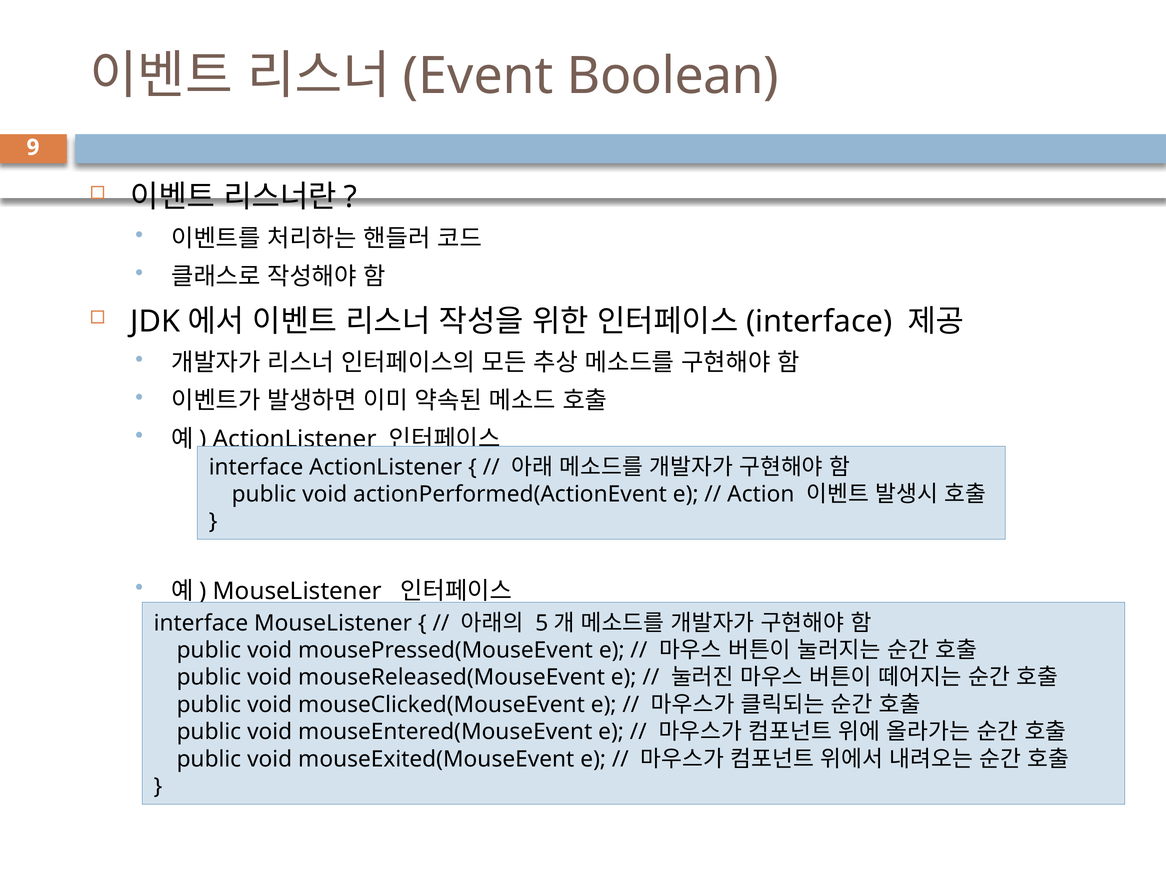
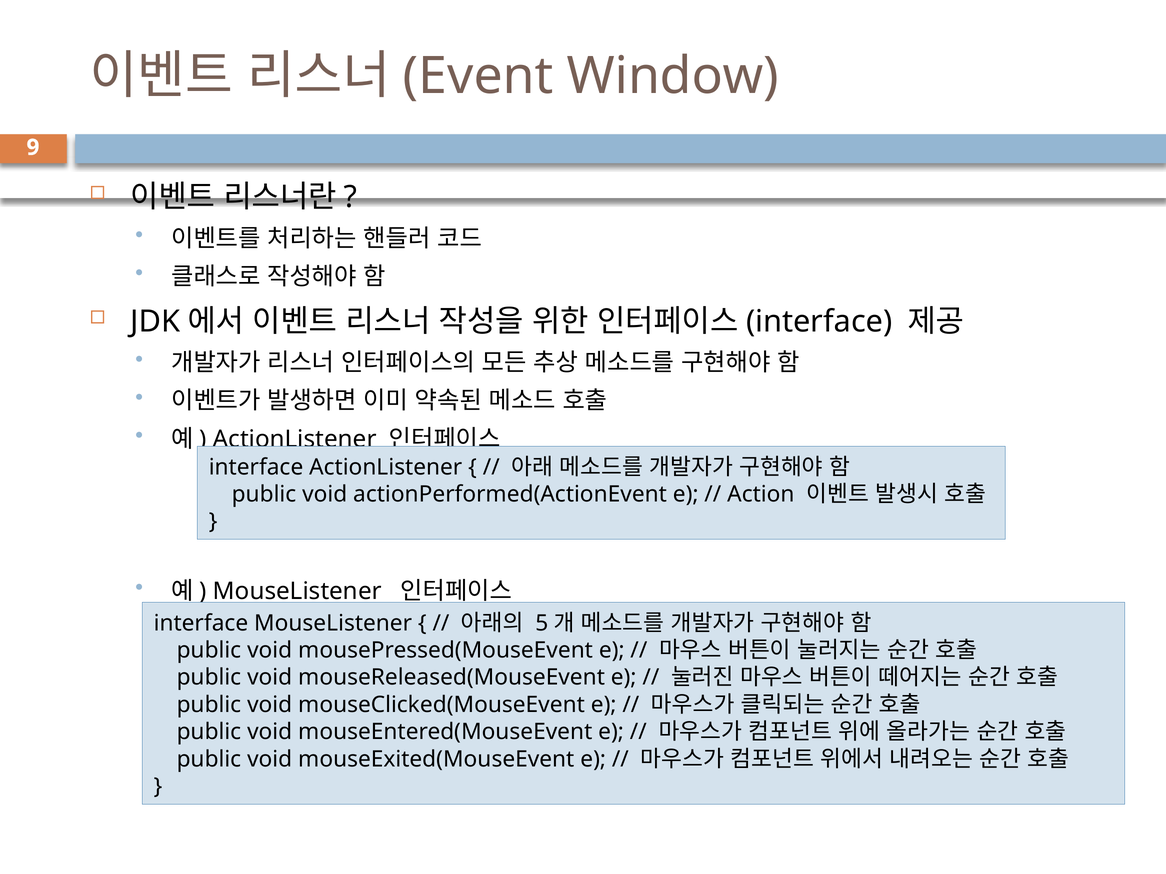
Boolean: Boolean -> Window (673, 76)
